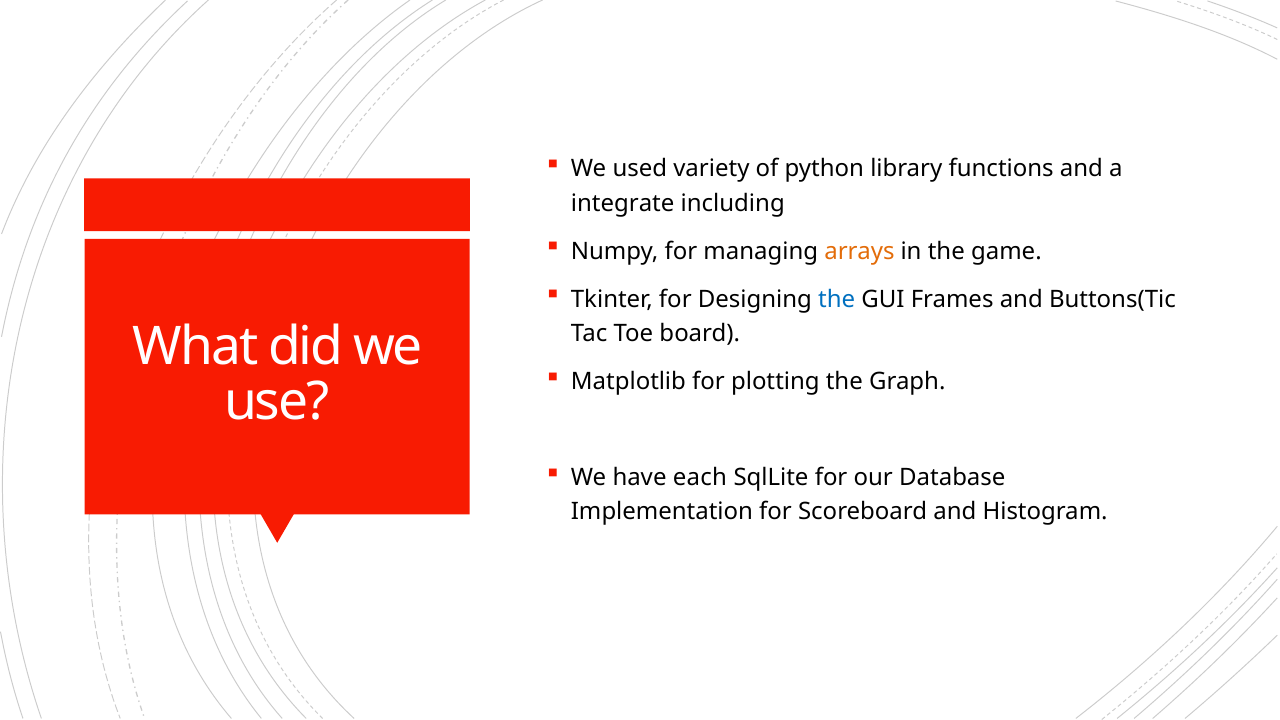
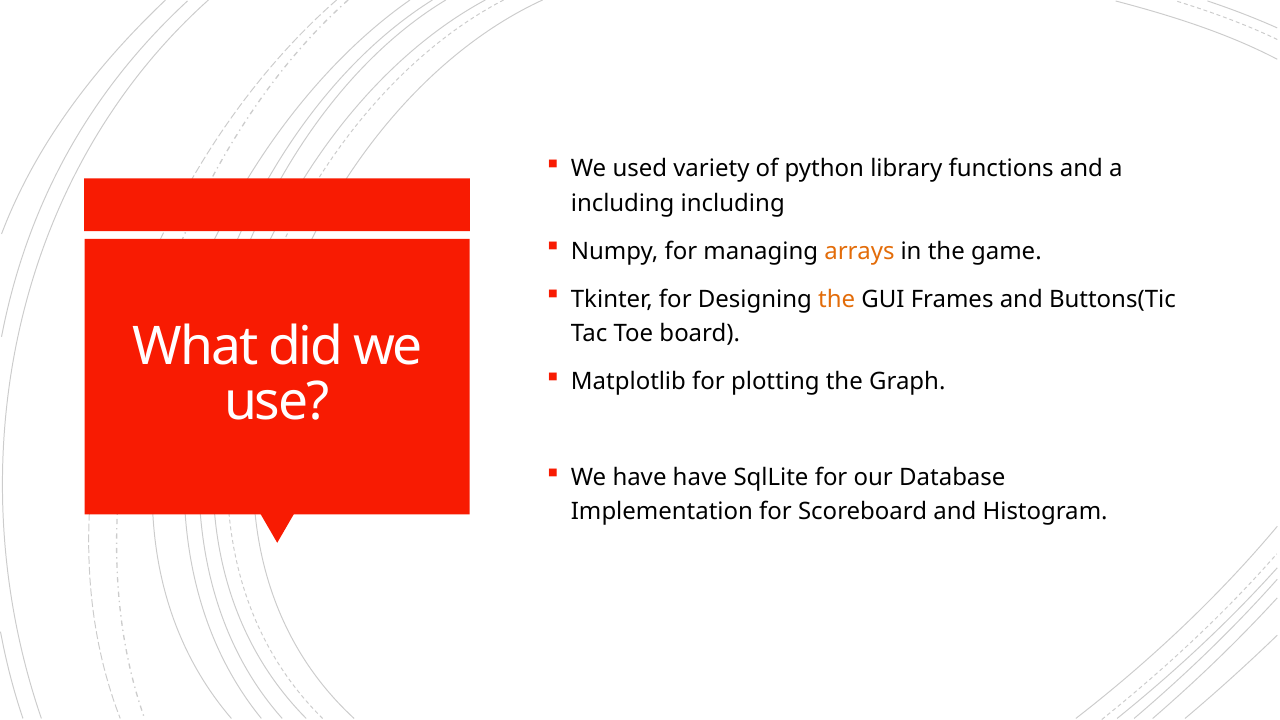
integrate: integrate -> including (623, 203)
the colour: blue -> orange (837, 299)
have each: each -> have (700, 477)
